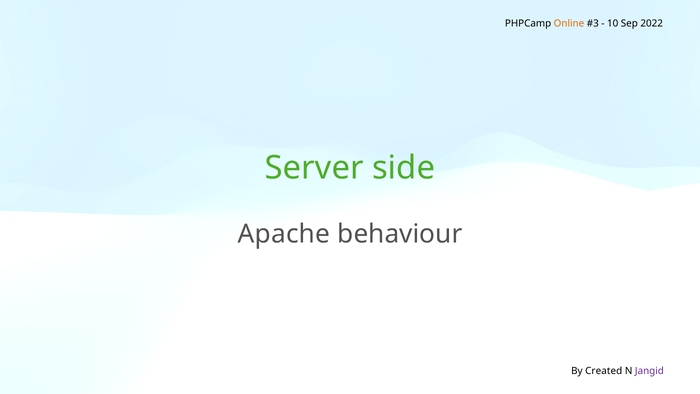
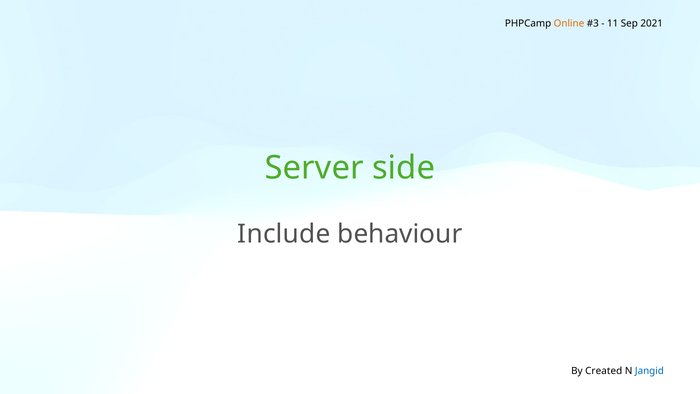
10: 10 -> 11 (613, 23)
2022: 2022 -> 2021 (652, 23)
Apache: Apache -> Include (284, 234)
Jangid colour: purple -> blue (649, 371)
